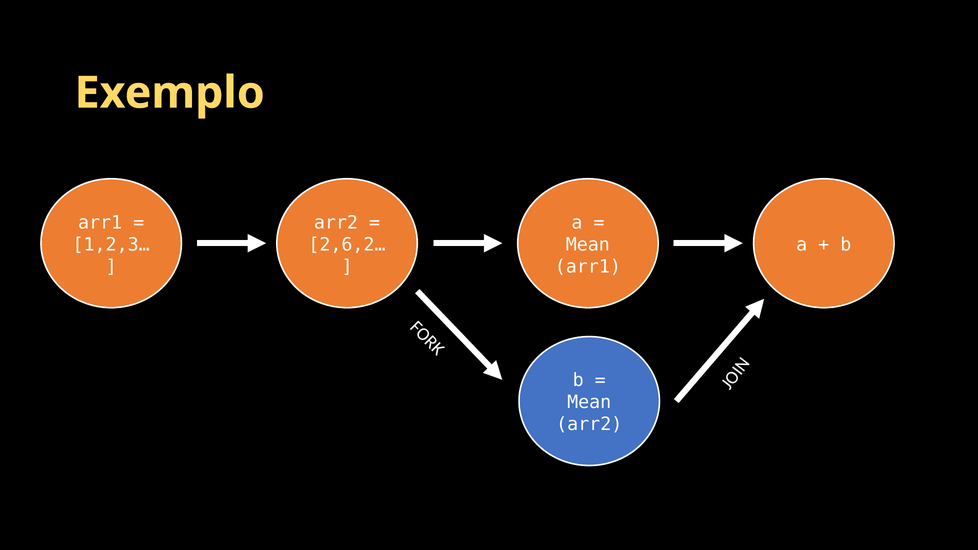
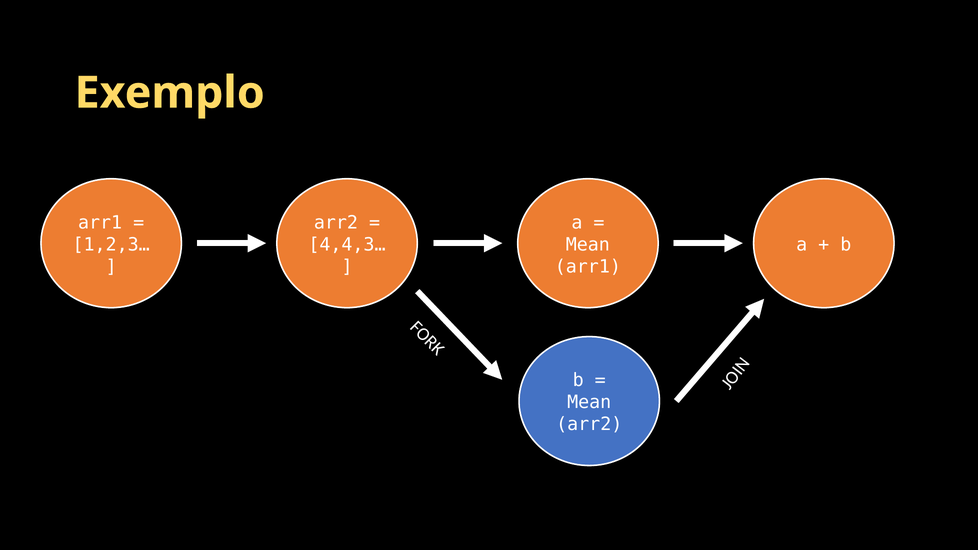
2,6,2…: 2,6,2… -> 4,4,3… (347, 245)
